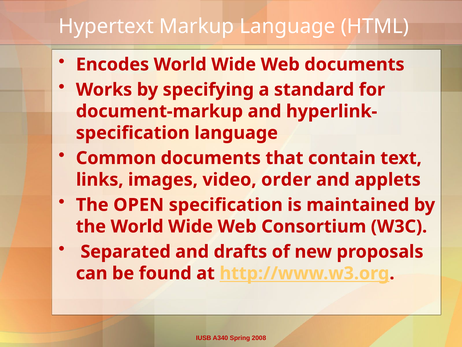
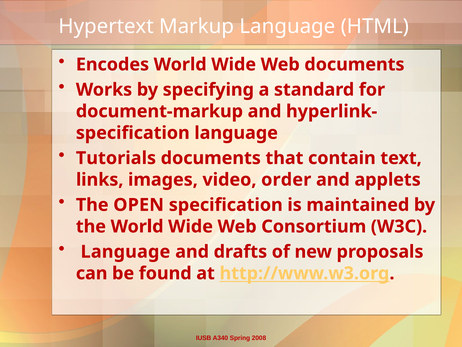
Common: Common -> Tutorials (116, 158)
Separated: Separated -> Language (125, 251)
